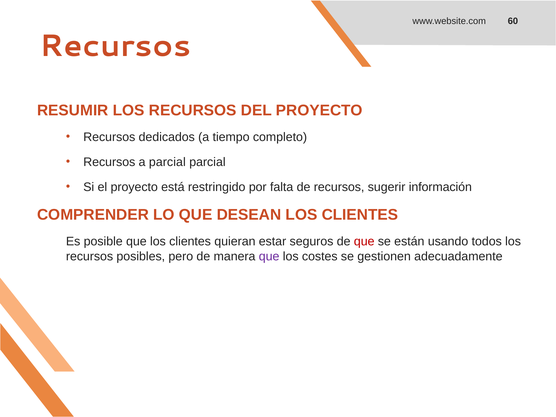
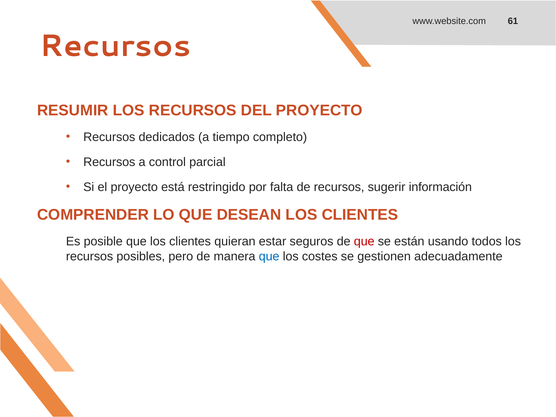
60: 60 -> 61 (513, 21)
a parcial: parcial -> control (167, 162)
que colour: purple -> blue (269, 256)
